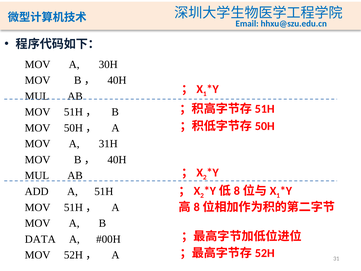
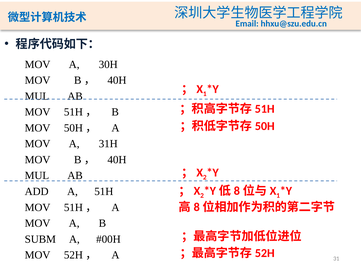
DATA: DATA -> SUBM (40, 239)
